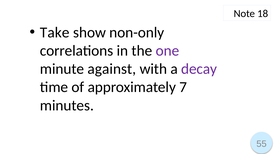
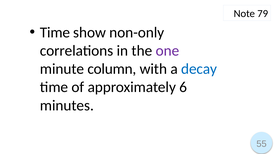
18: 18 -> 79 (263, 14)
Take: Take -> Time (55, 32)
against: against -> column (112, 69)
decay colour: purple -> blue (199, 69)
7: 7 -> 6 (183, 87)
